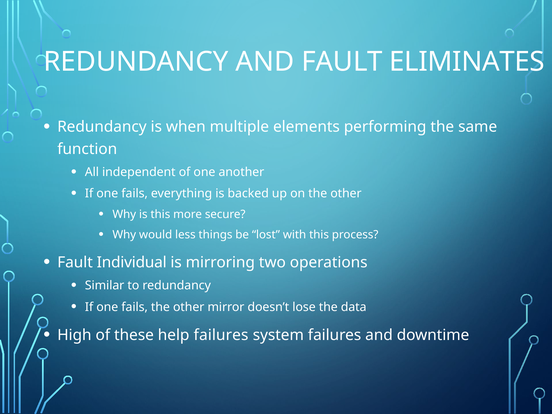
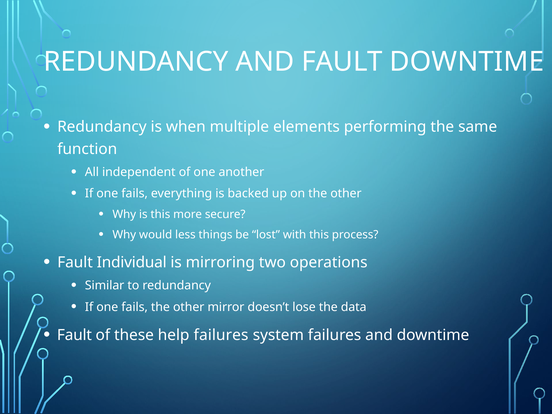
FAULT ELIMINATES: ELIMINATES -> DOWNTIME (467, 62)
High: High -> Fault (74, 335)
